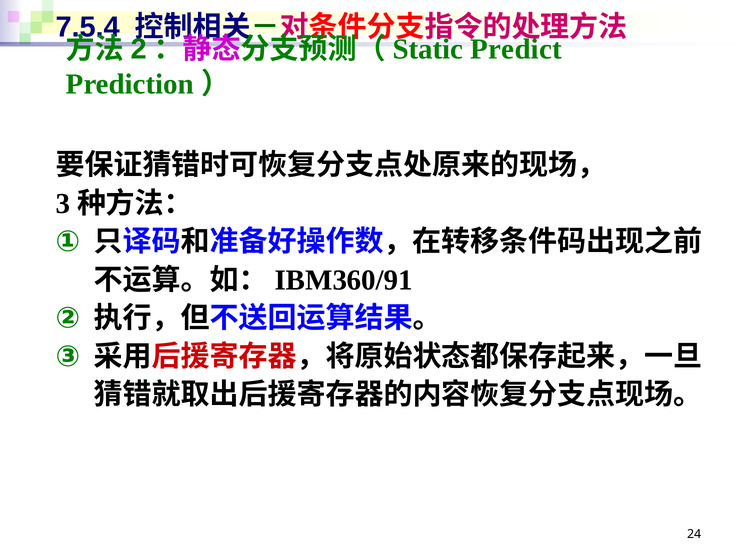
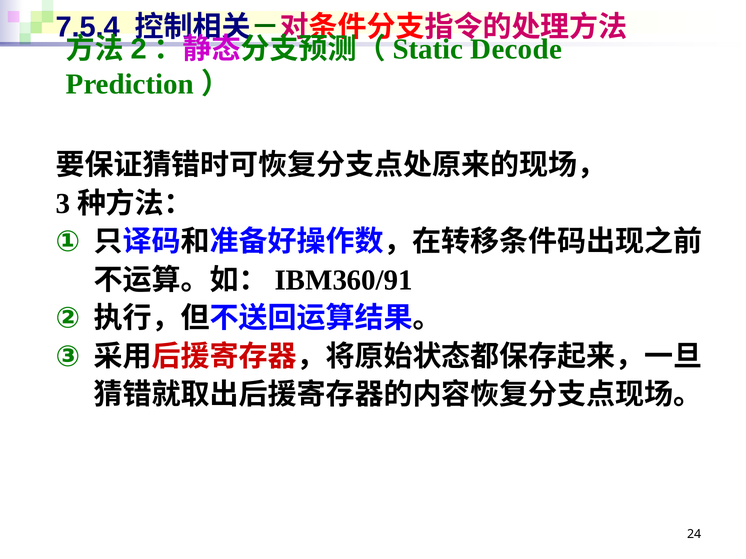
Predict: Predict -> Decode (516, 49)
